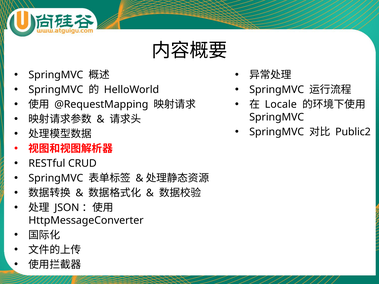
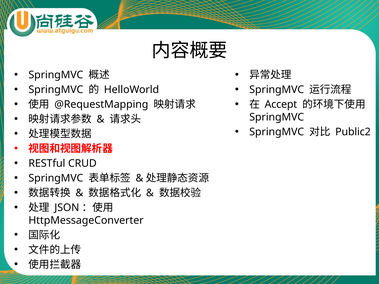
Locale: Locale -> Accept (281, 105)
